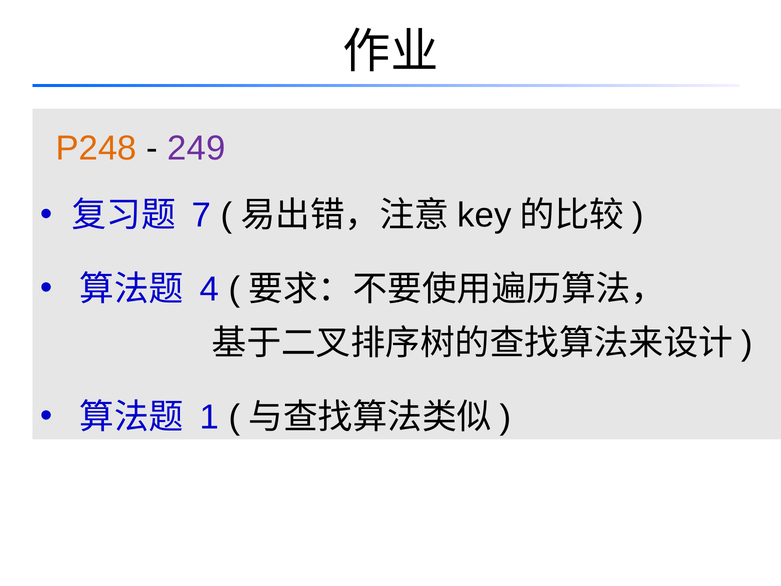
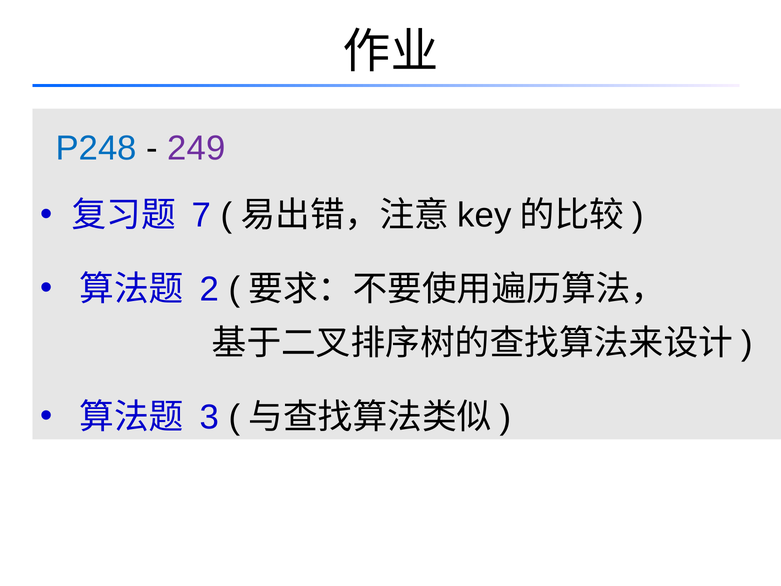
P248 colour: orange -> blue (96, 148)
4: 4 -> 2 (209, 289)
1: 1 -> 3 (209, 417)
